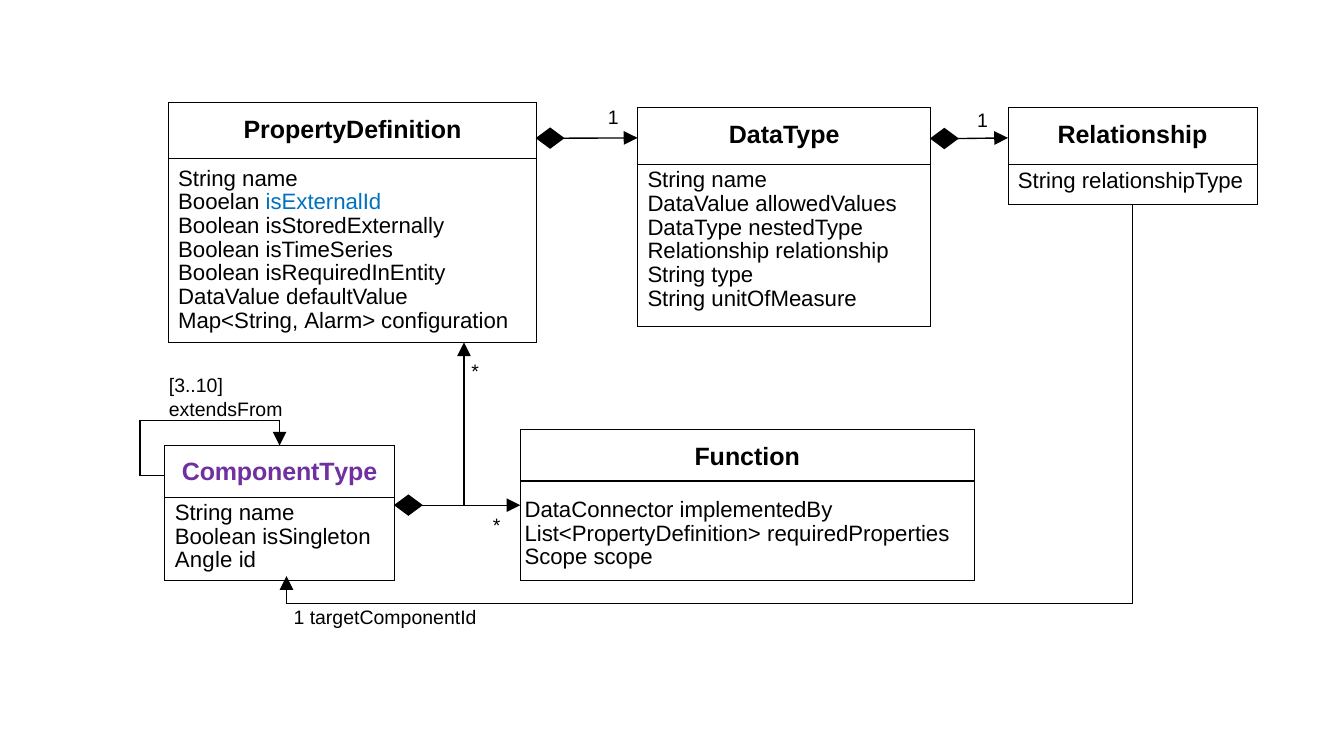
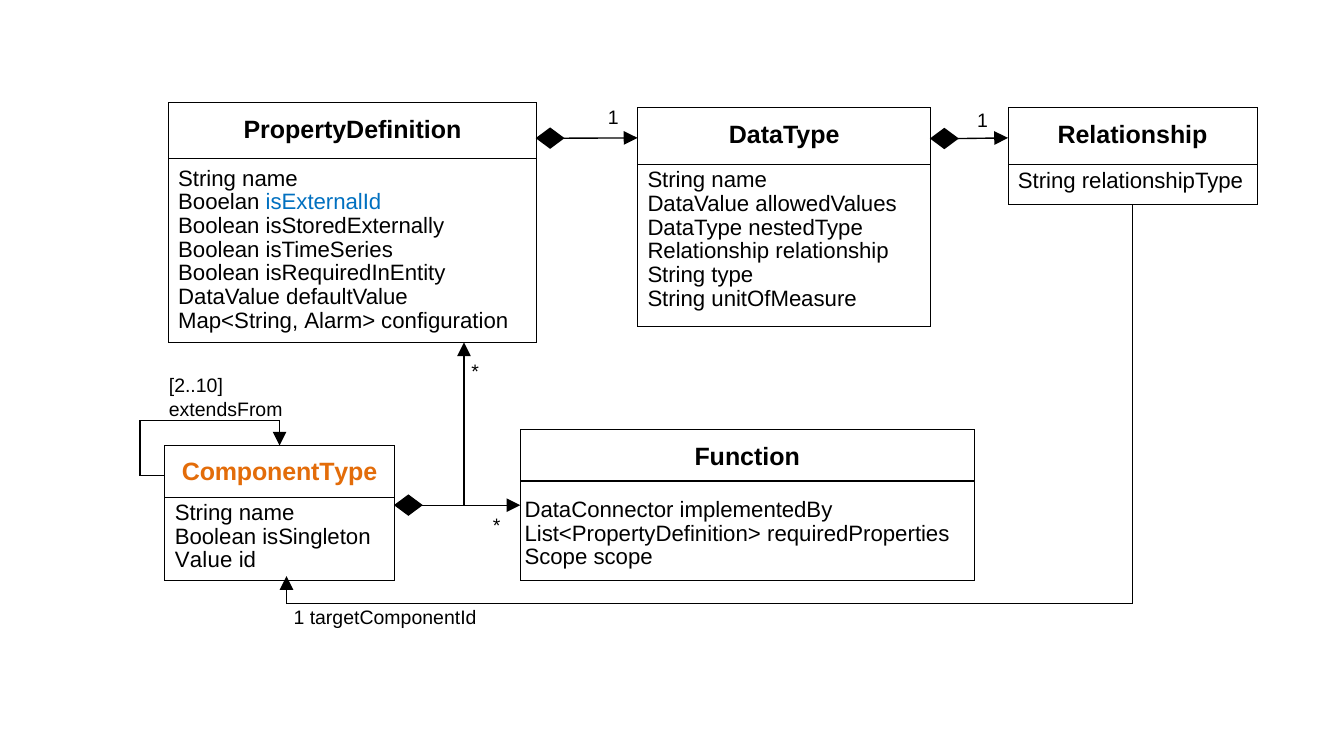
3..10: 3..10 -> 2..10 (196, 386)
ComponentType colour: purple -> orange (280, 472)
Angle: Angle -> Value (204, 560)
